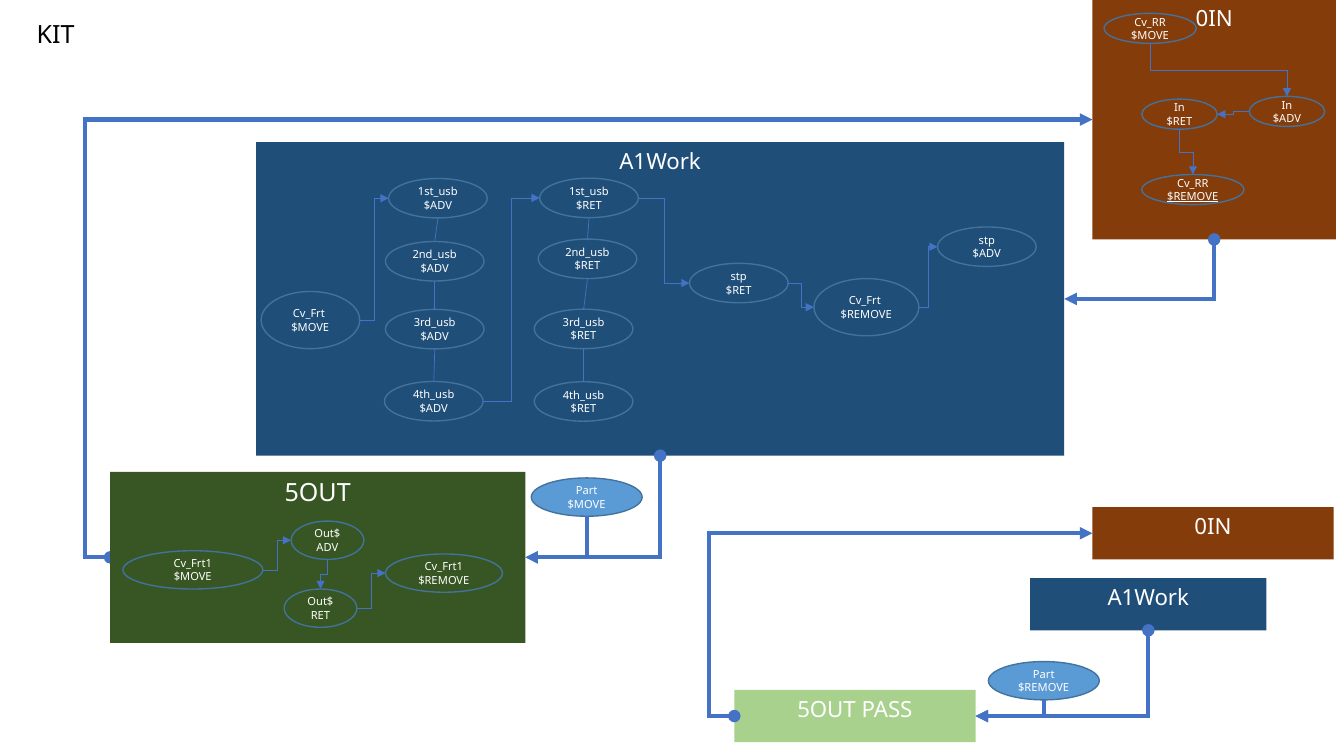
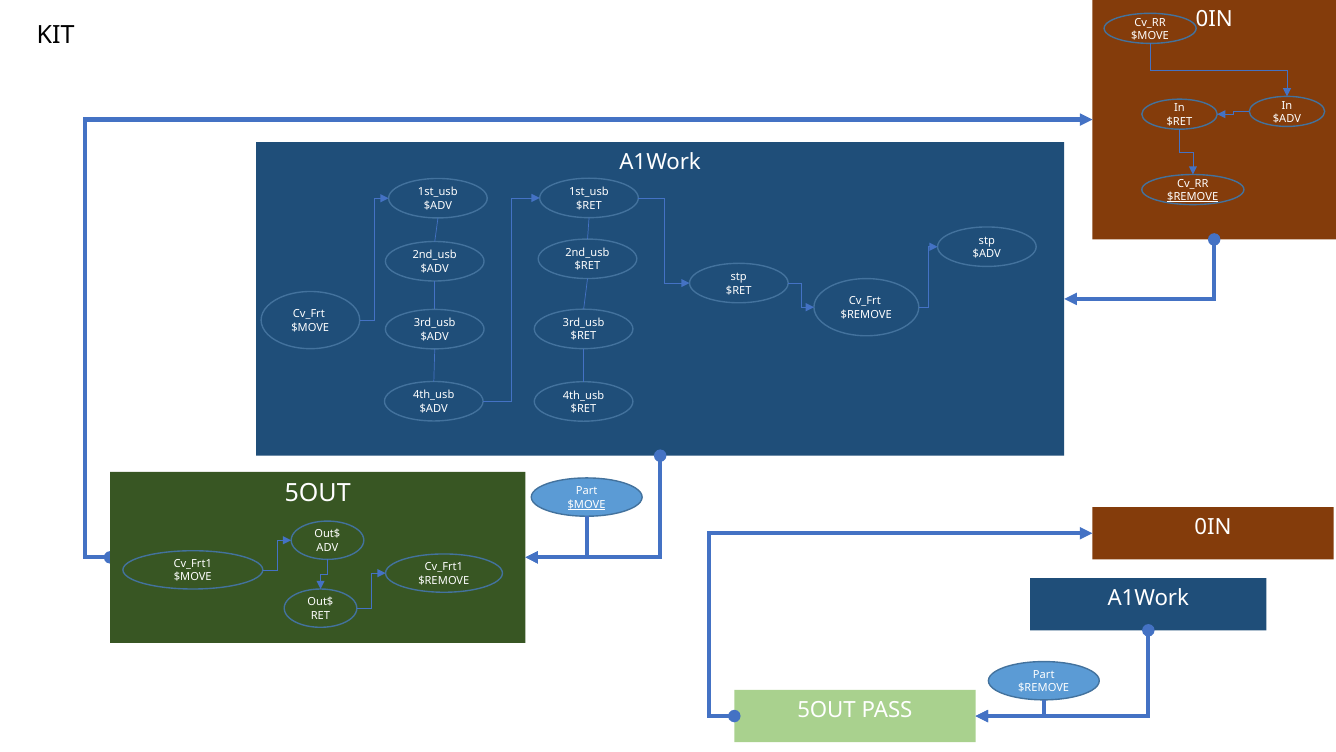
$MOVE underline: none -> present (587, 504)
